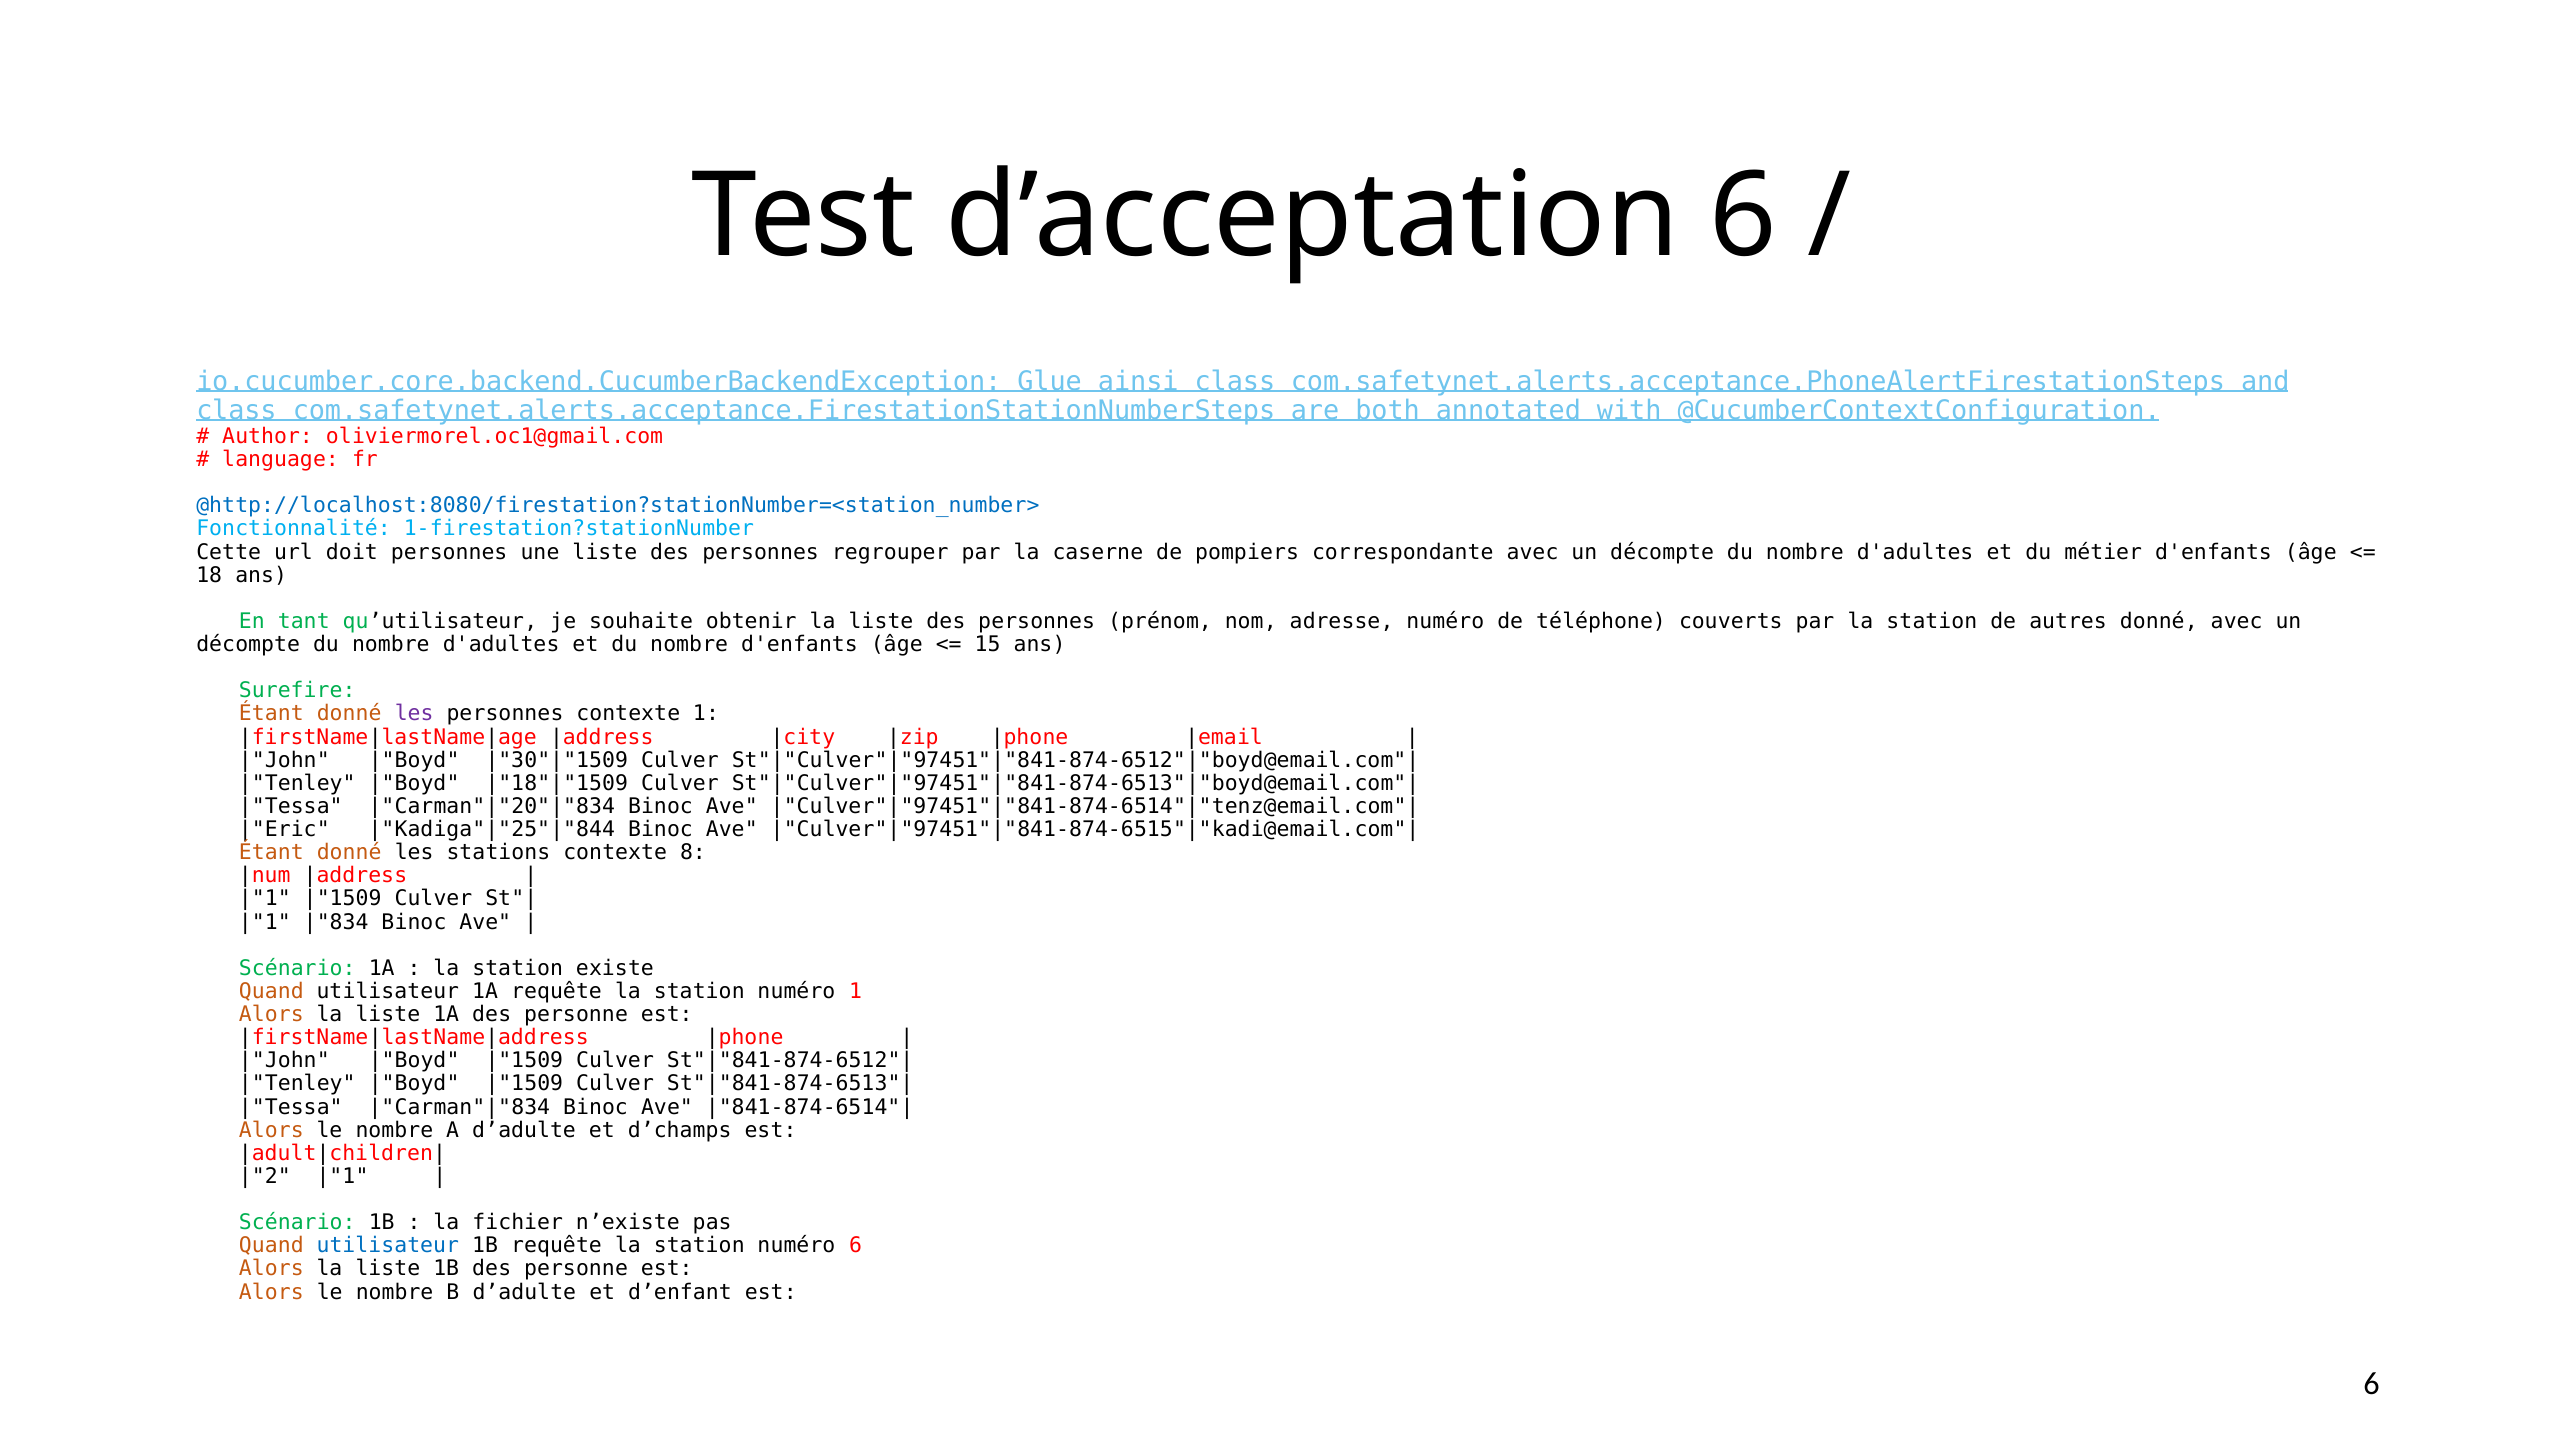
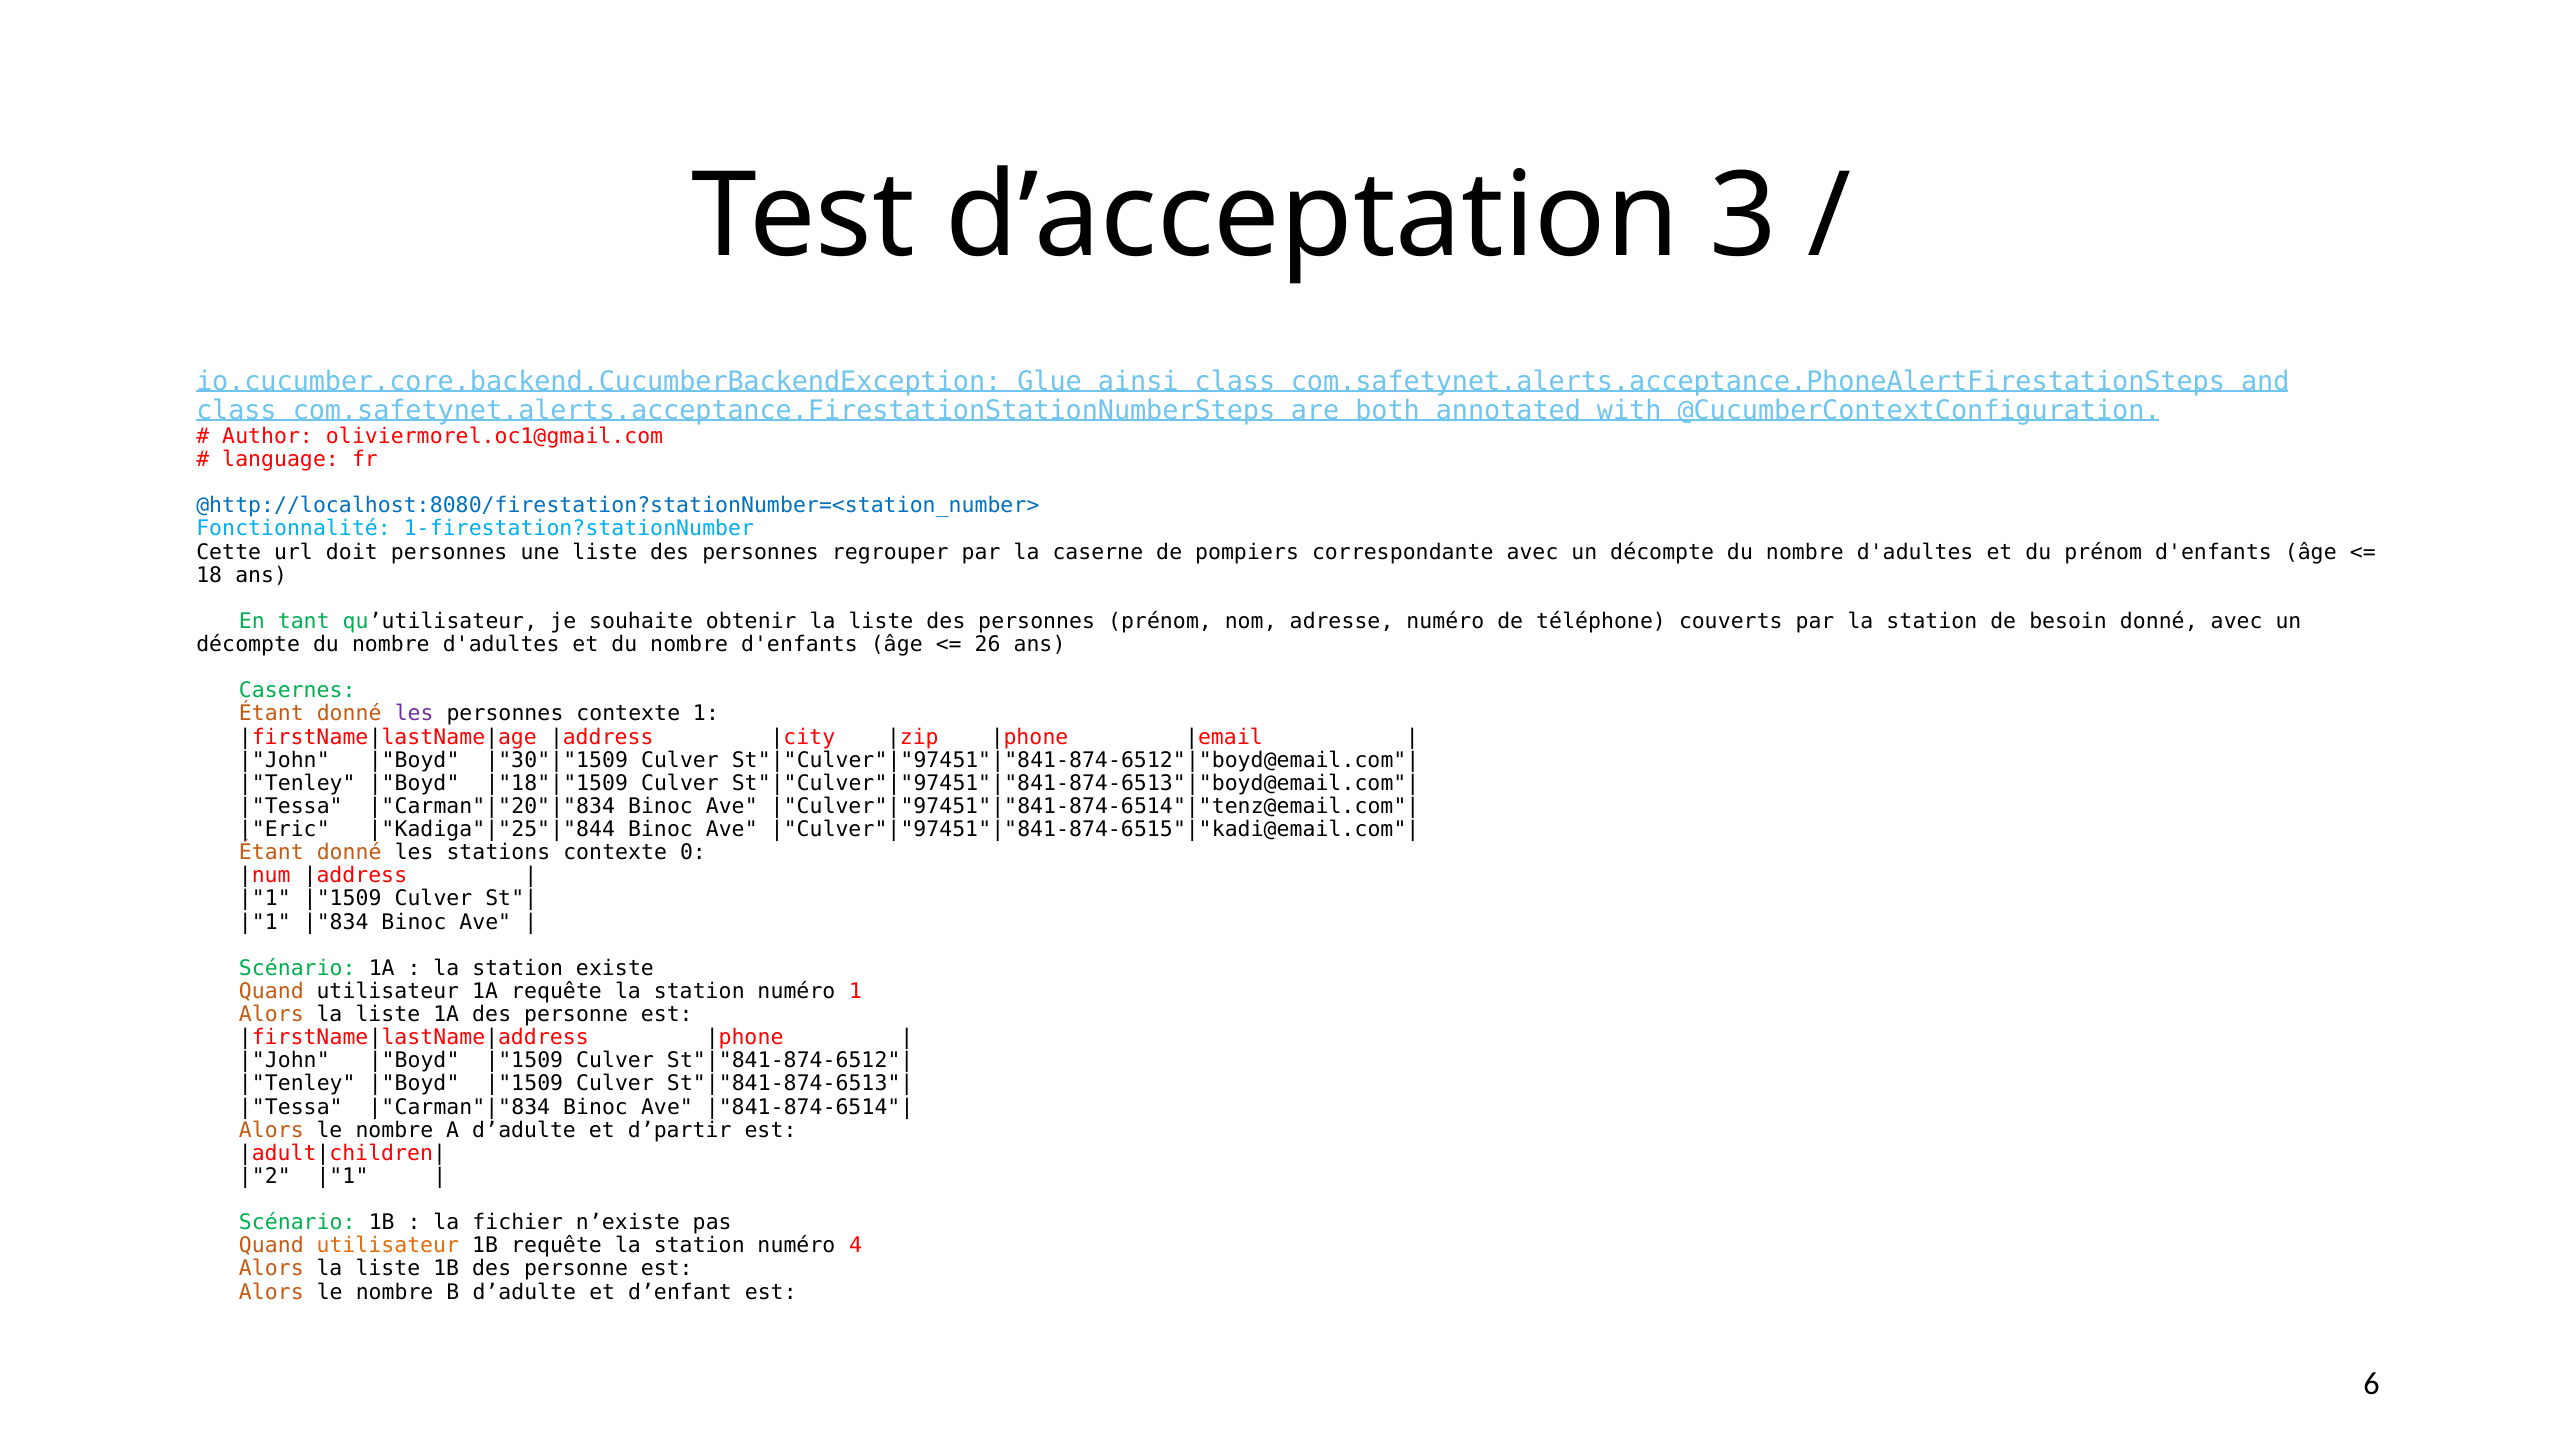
d’acceptation 6: 6 -> 3 (1744, 216)
du métier: métier -> prénom (2103, 552)
autres: autres -> besoin (2068, 621)
15: 15 -> 26 (988, 644)
Surefire: Surefire -> Casernes (297, 691)
8: 8 -> 0 (693, 853)
d’champs: d’champs -> d’partir (680, 1130)
utilisateur colour: blue -> orange (388, 1246)
numéro 6: 6 -> 4 (856, 1246)
